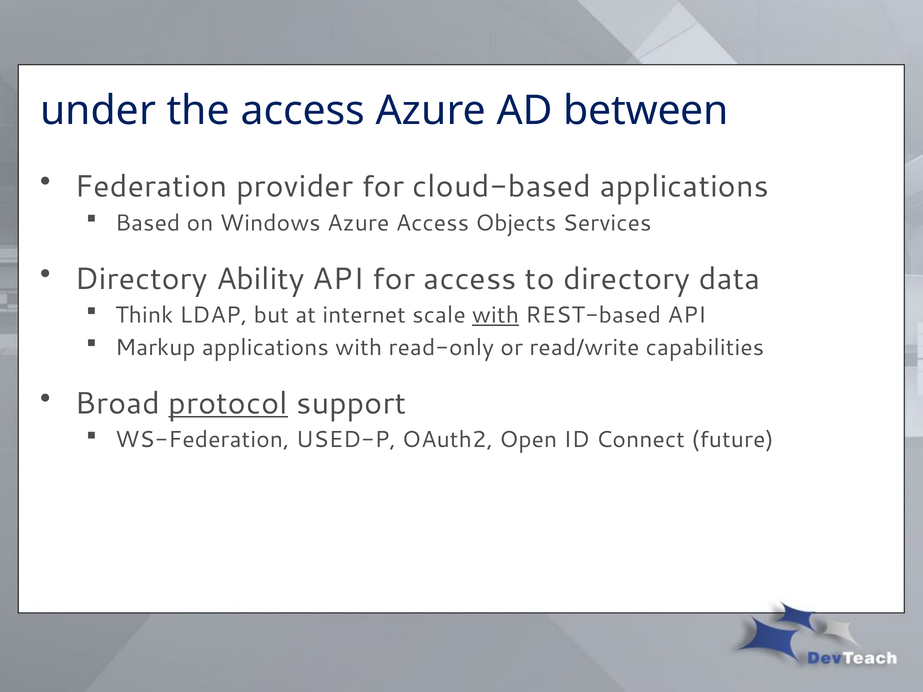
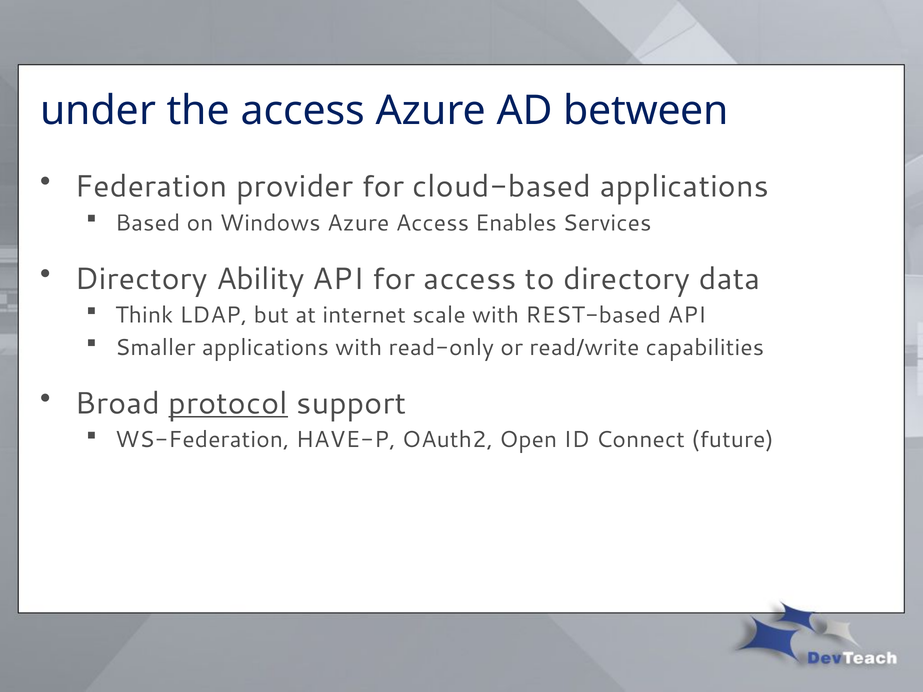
Objects: Objects -> Enables (516, 223)
with underline: present -> none (496, 315)
Markup: Markup -> Smaller (155, 348)
USED-P: USED-P -> HAVE-P (346, 440)
